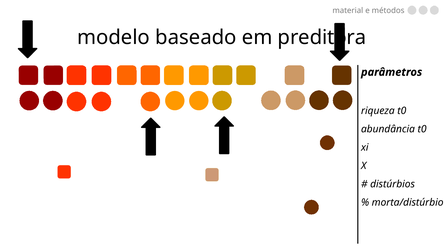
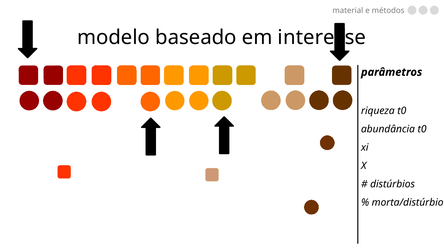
preditora: preditora -> interesse (322, 37)
